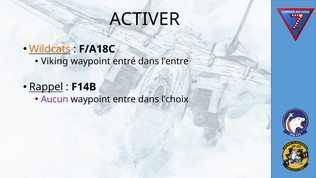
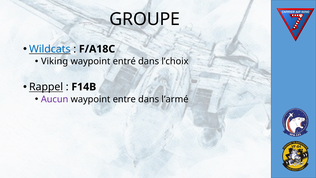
ACTIVER: ACTIVER -> GROUPE (145, 19)
Wildcats colour: orange -> blue (50, 49)
l’entre: l’entre -> l’choix (175, 61)
l’choix: l’choix -> l’armé (175, 99)
